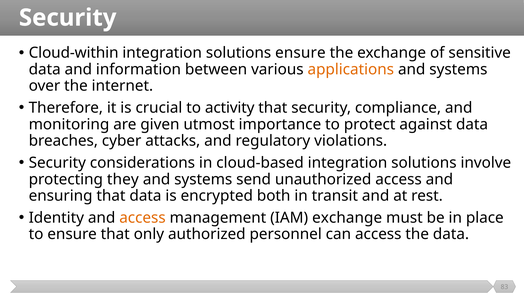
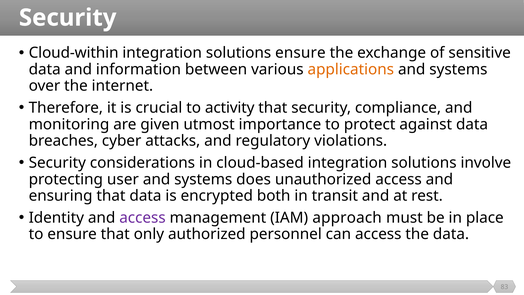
they: they -> user (123, 179)
send: send -> does (254, 179)
access colour: orange -> purple (142, 218)
IAM exchange: exchange -> approach (347, 218)
